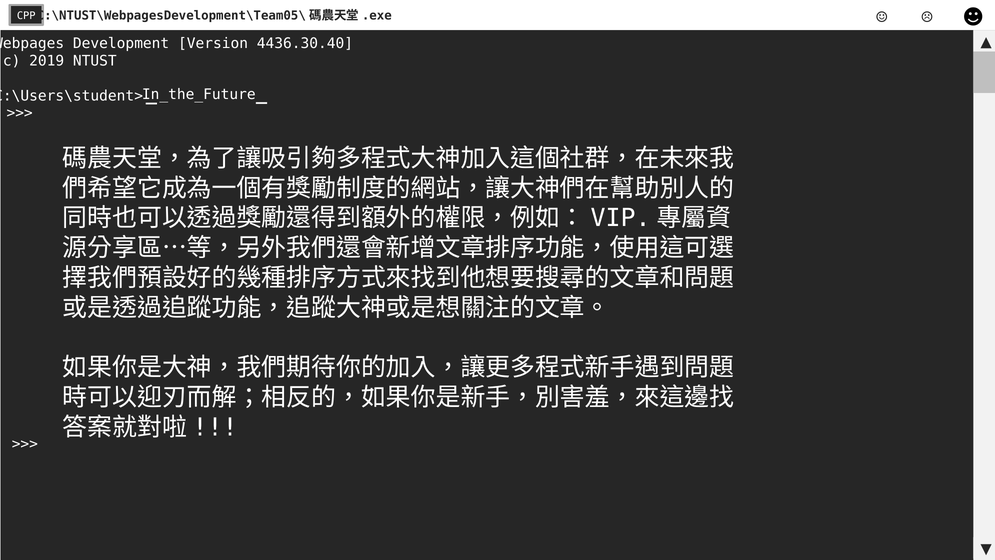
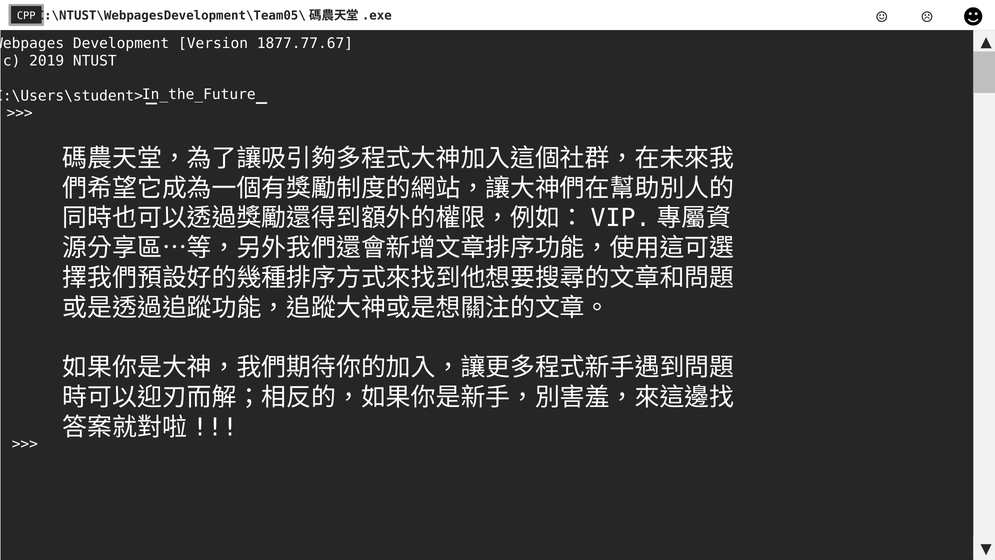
4436.30.40: 4436.30.40 -> 1877.77.67 (305, 44)
